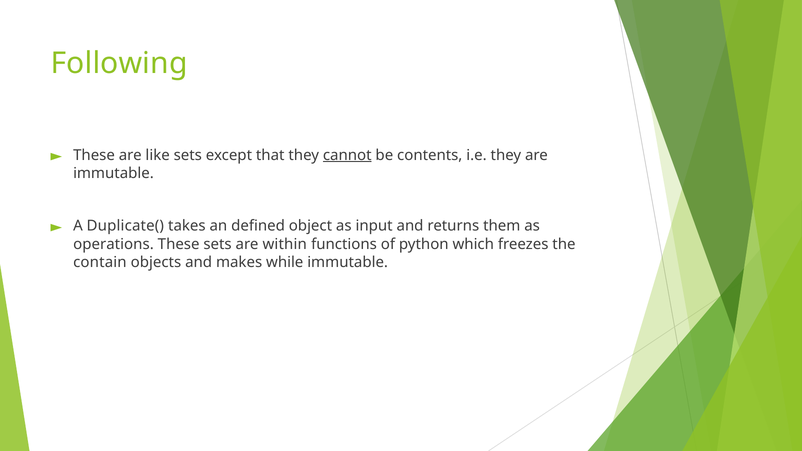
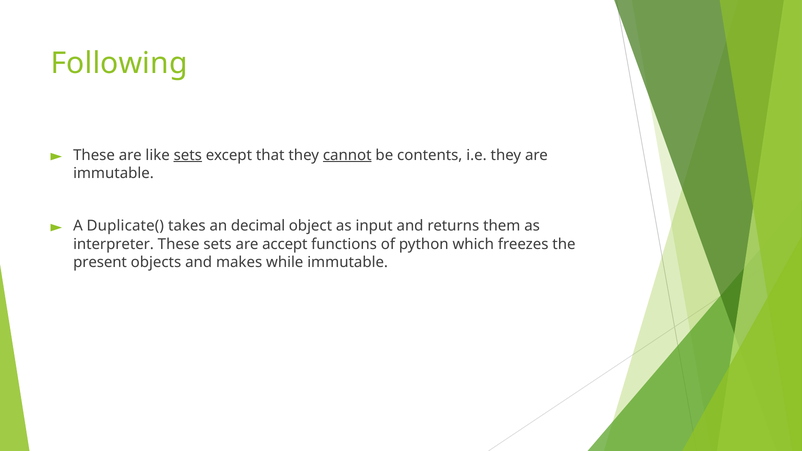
sets underline: none -> present (188, 155)
defined: defined -> decimal (258, 226)
operations: operations -> interpreter (114, 244)
within: within -> accept (285, 244)
contain: contain -> present (100, 262)
